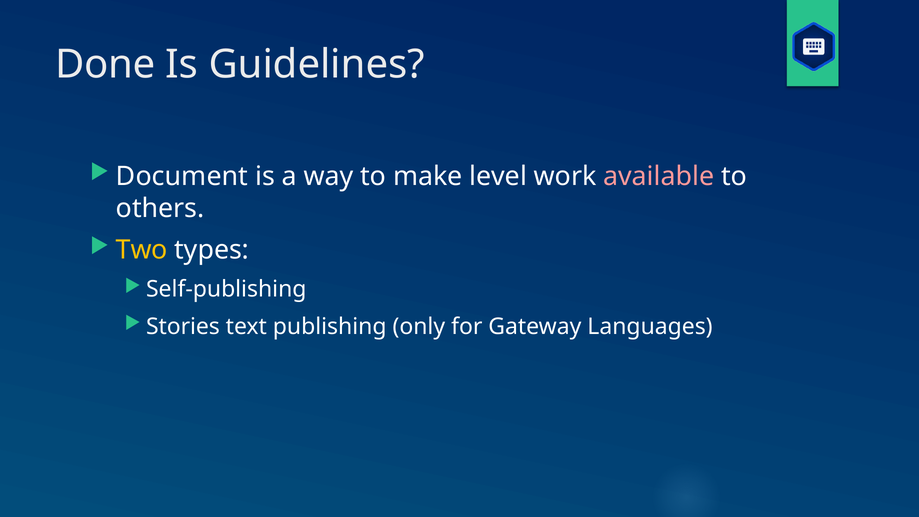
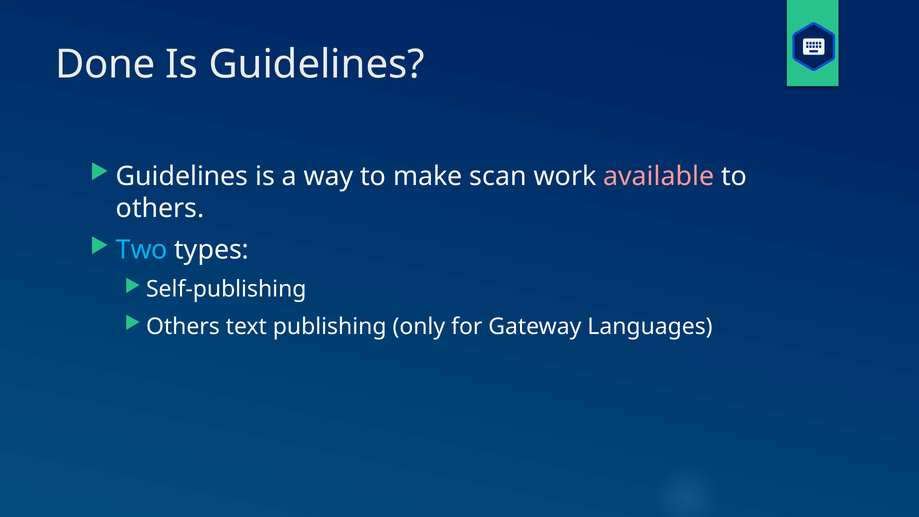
Document: Document -> Guidelines (182, 176)
level: level -> scan (498, 176)
Two colour: yellow -> light blue (142, 250)
Stories: Stories -> Others (183, 326)
